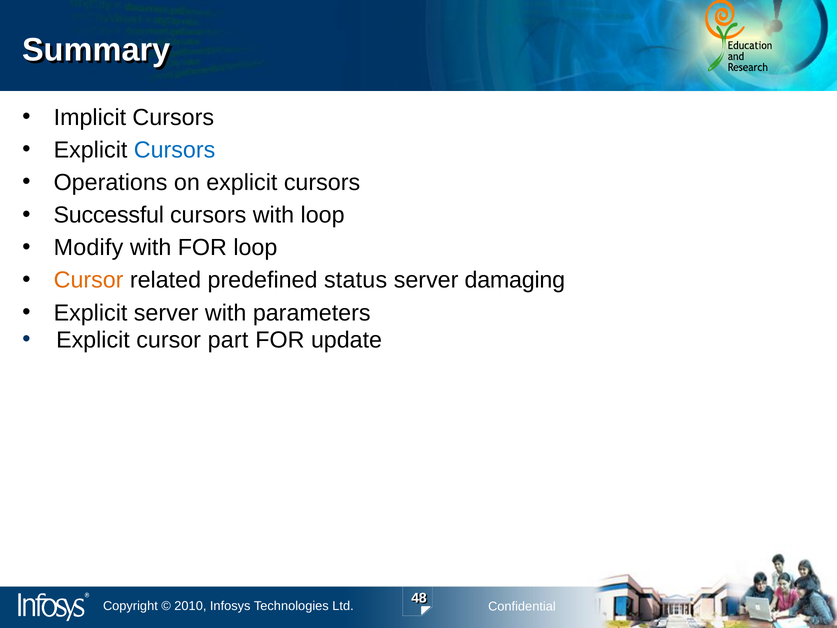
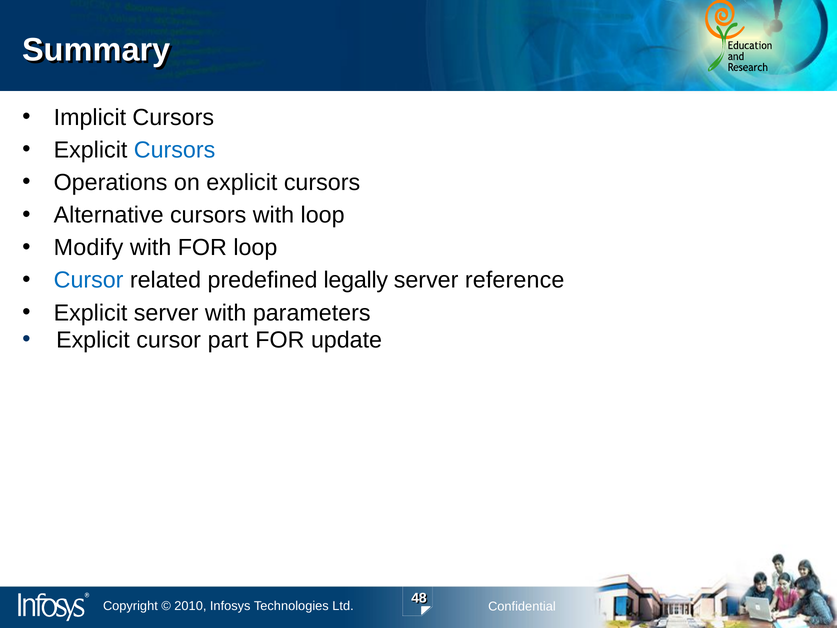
Successful: Successful -> Alternative (109, 215)
Cursor colour: orange -> blue (89, 280)
status: status -> legally (356, 280)
damaging: damaging -> reference (515, 280)
